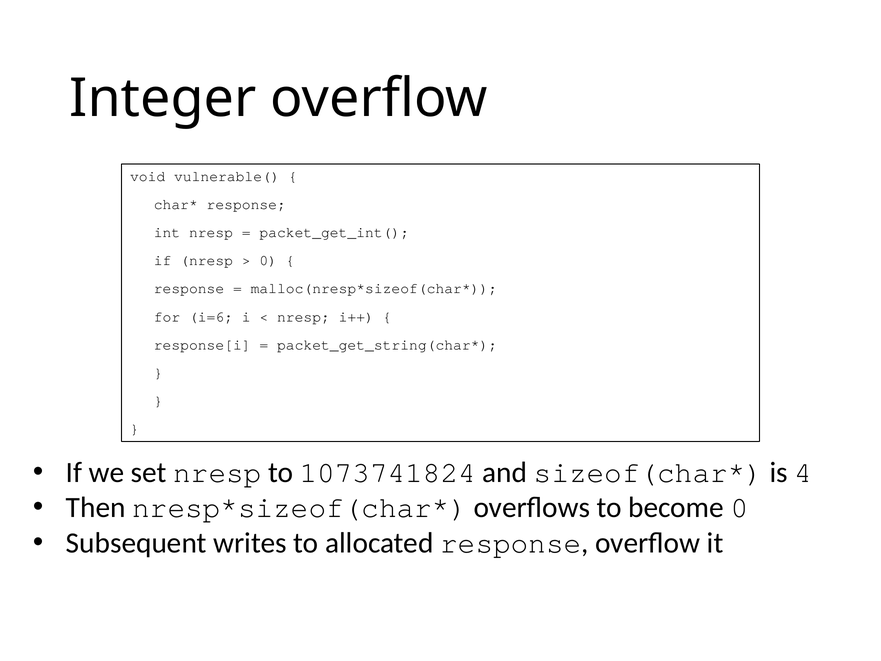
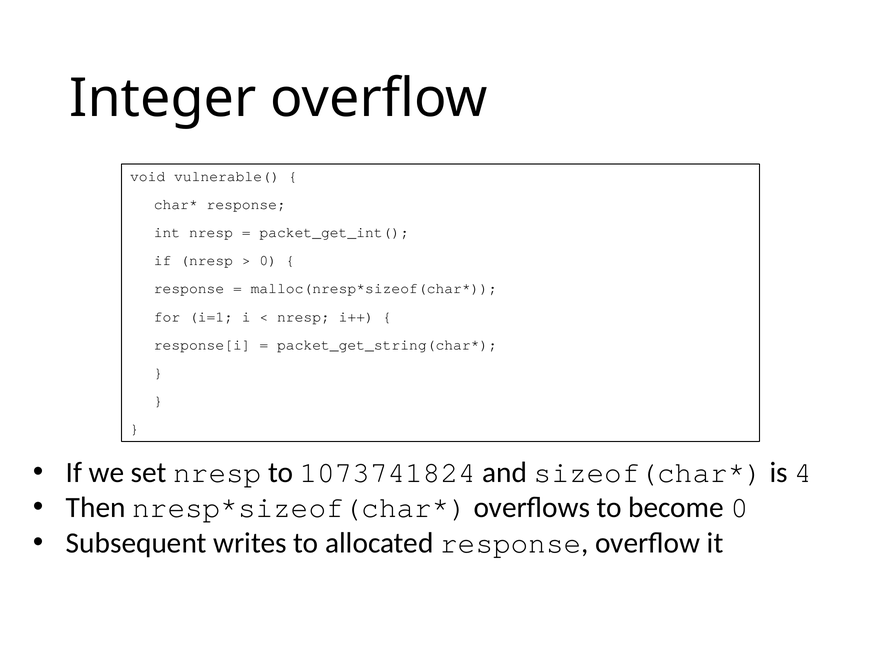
i=6: i=6 -> i=1 (211, 317)
